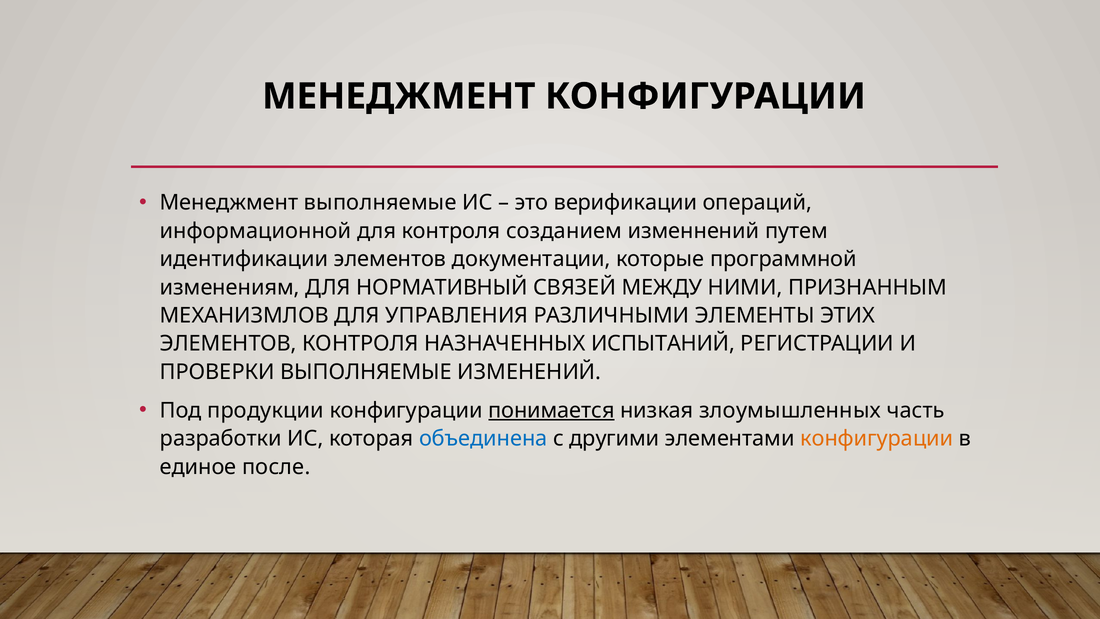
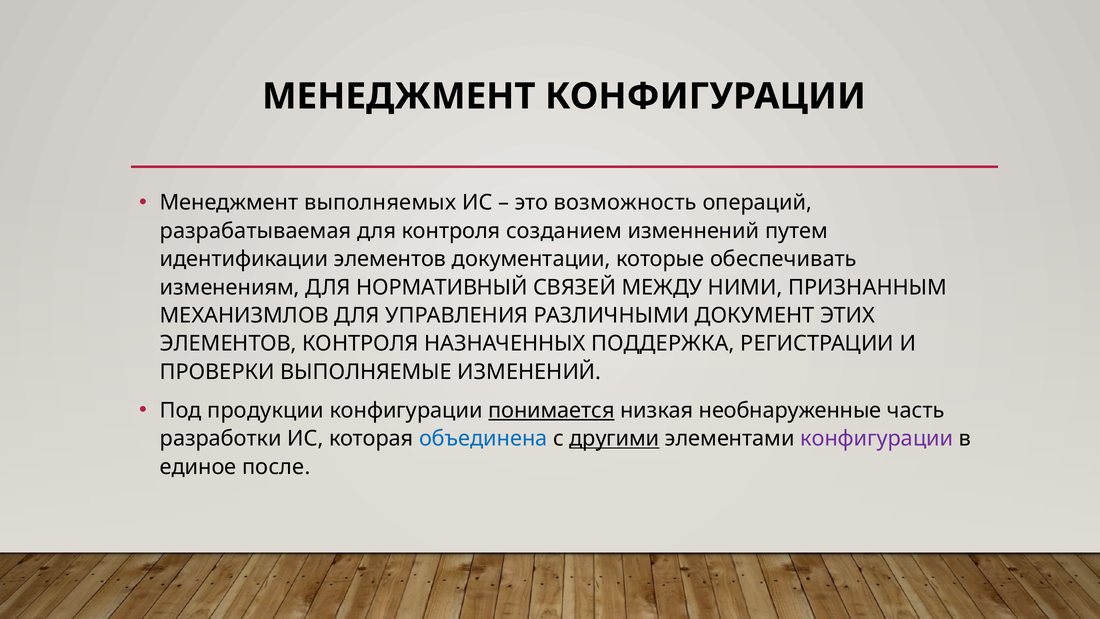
Менеджмент выполняемые: выполняемые -> выполняемых (380, 203)
верификации: верификации -> возможность (625, 203)
информационной: информационной -> разрабатываемая (256, 231)
программной: программной -> обеспечивать (783, 259)
ЭЛЕМЕНТЫ: ЭЛЕМЕНТЫ -> ДОКУМЕНТ (755, 315)
ИСПЫТАНИЙ: ИСПЫТАНИЙ -> ПОДДЕРЖКА (663, 344)
злоумышленных: злоумышленных -> необнаруженные (790, 410)
другими underline: none -> present (614, 438)
конфигурации colour: orange -> purple (877, 438)
